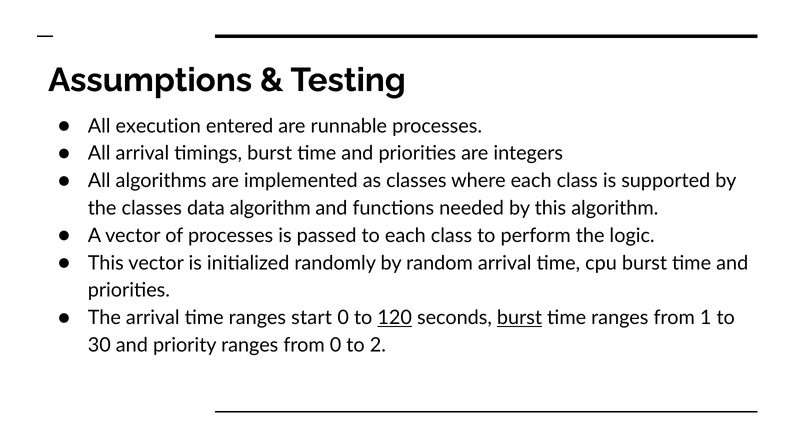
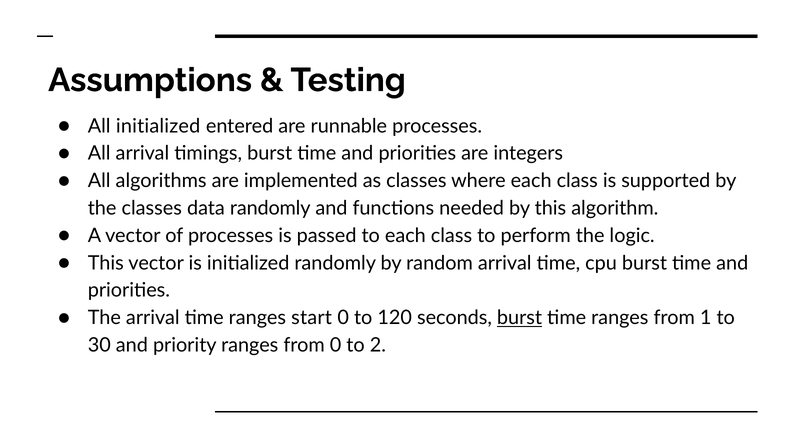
All execution: execution -> initialized (158, 126)
data algorithm: algorithm -> randomly (270, 208)
120 underline: present -> none (395, 318)
